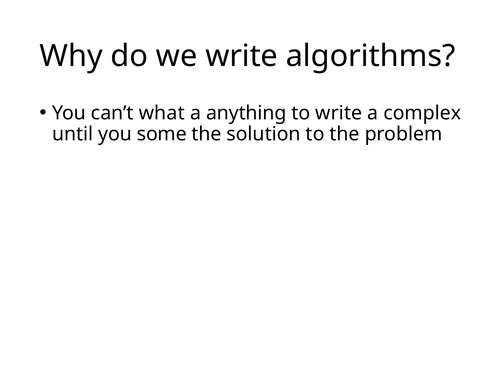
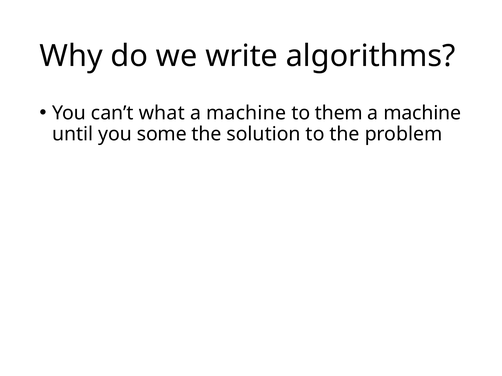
anything: anything -> machine (246, 113)
to write: write -> them (339, 113)
complex: complex -> machine (422, 113)
